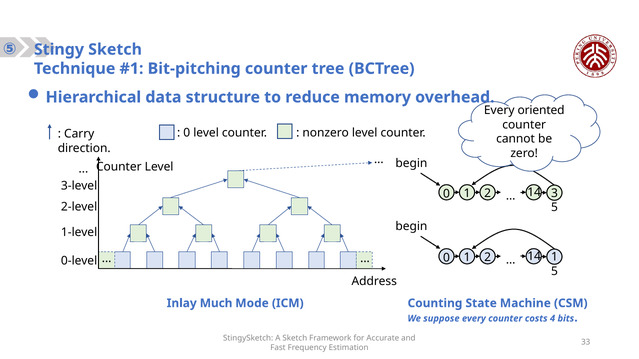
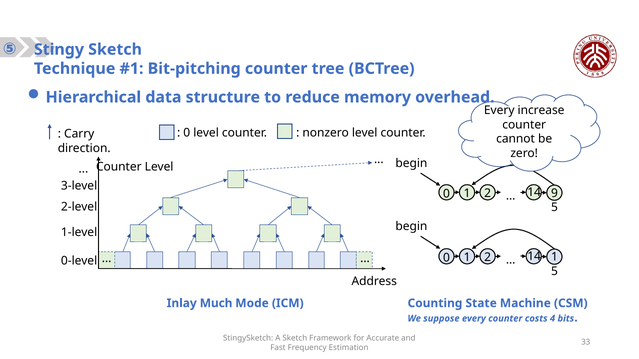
oriented: oriented -> increase (541, 110)
3: 3 -> 9 (555, 193)
